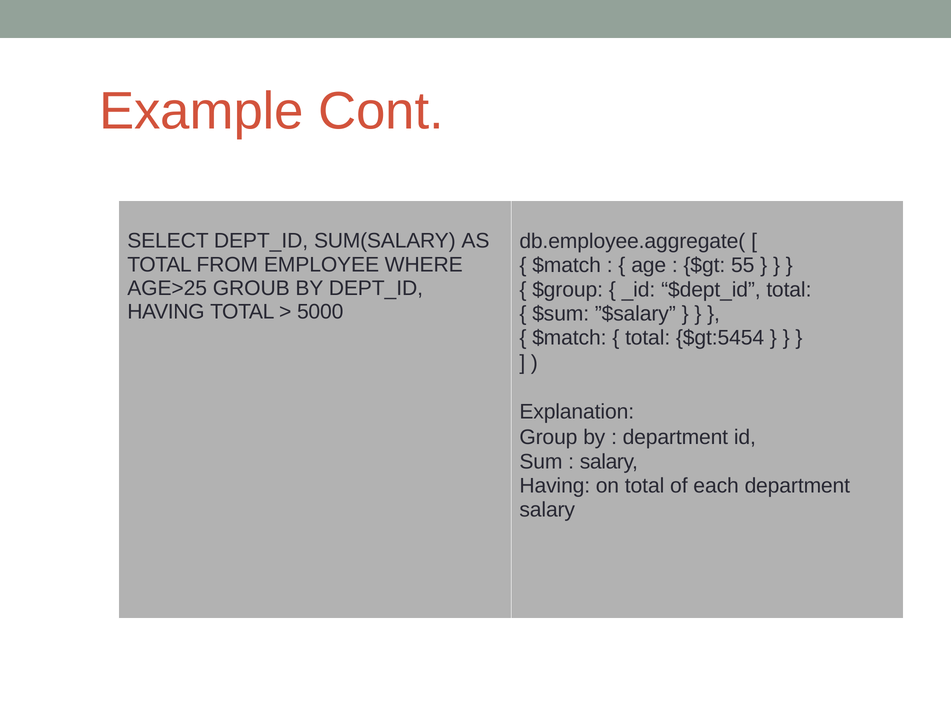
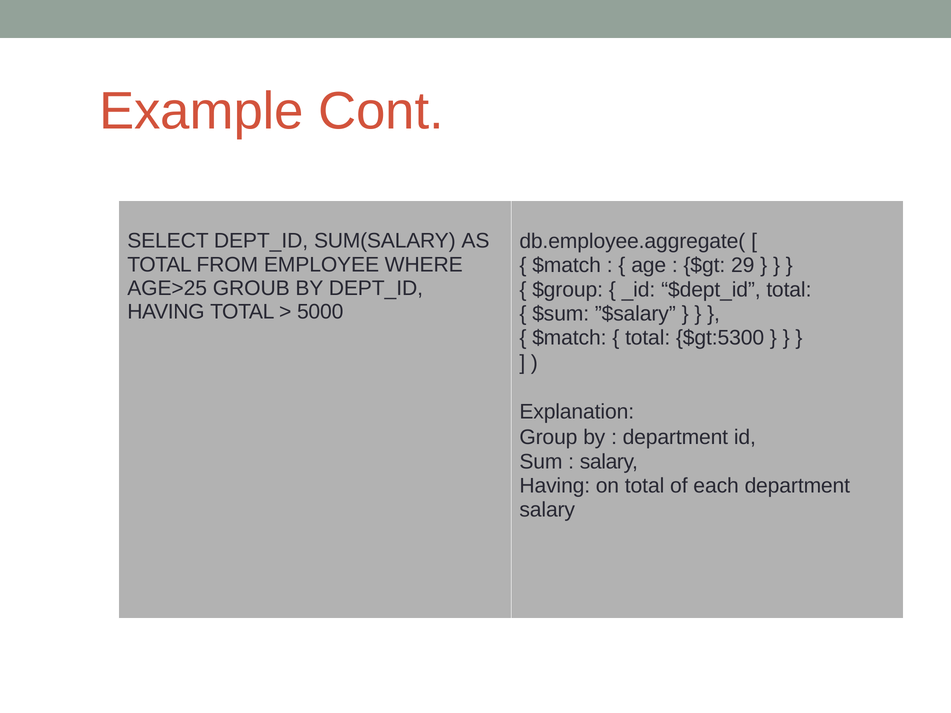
55: 55 -> 29 (743, 266)
$gt:5454: $gt:5454 -> $gt:5300 (720, 338)
